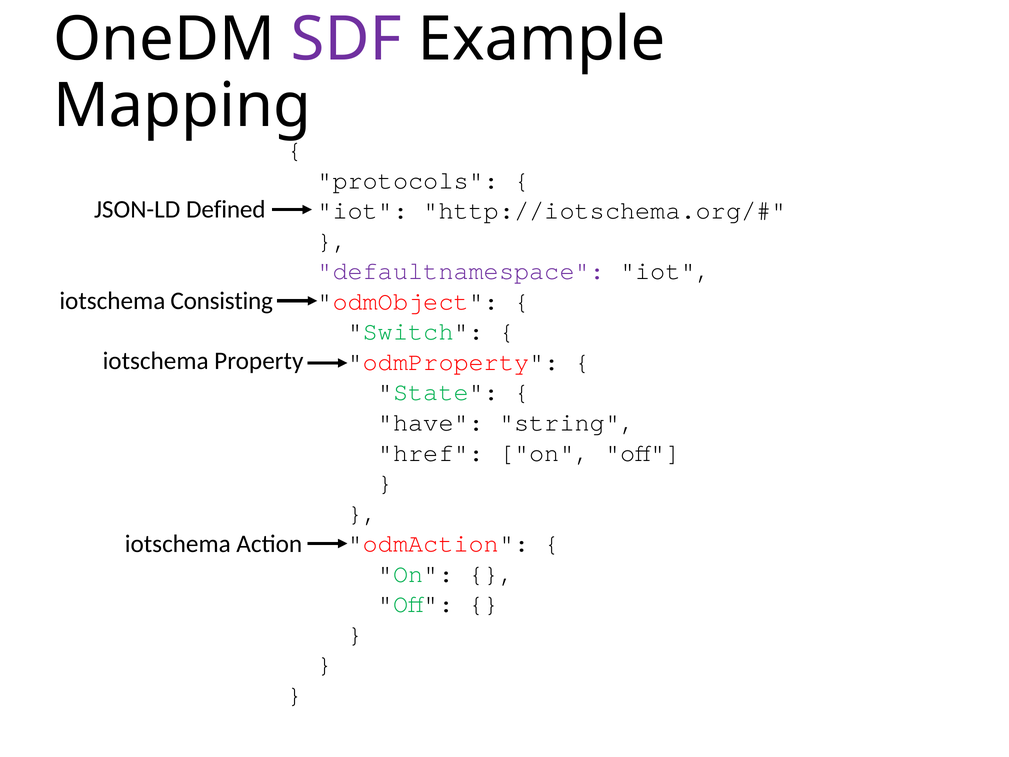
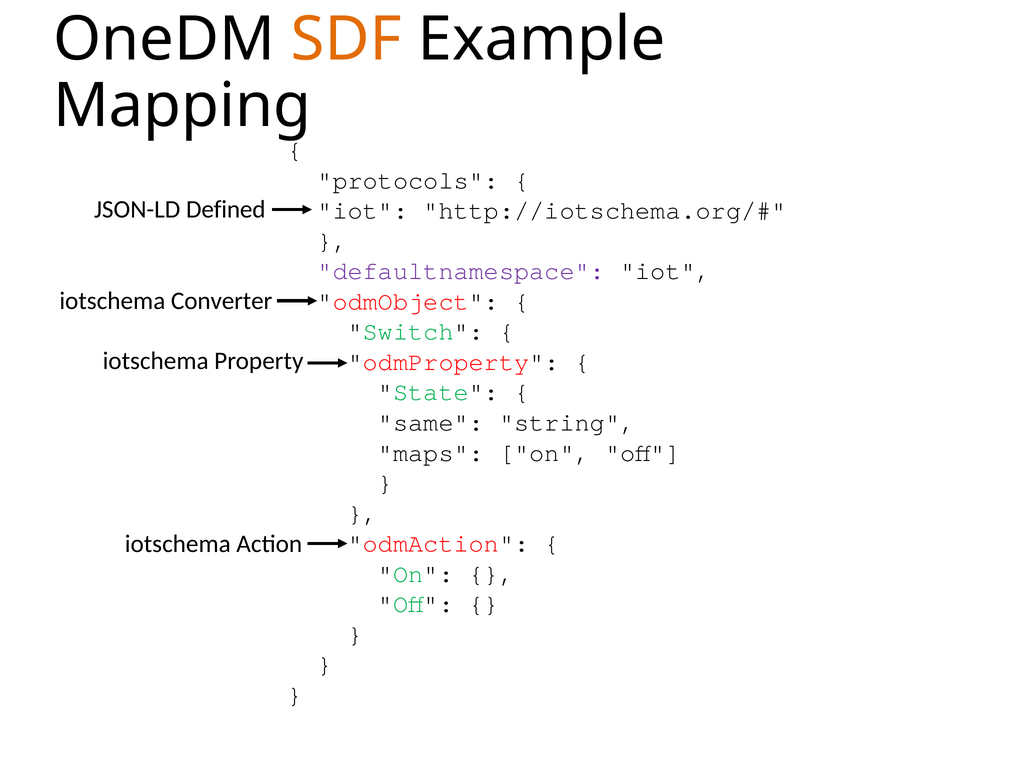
SDF colour: purple -> orange (346, 39)
Consisting: Consisting -> Converter (222, 301)
have: have -> same (431, 422)
href: href -> maps (431, 453)
